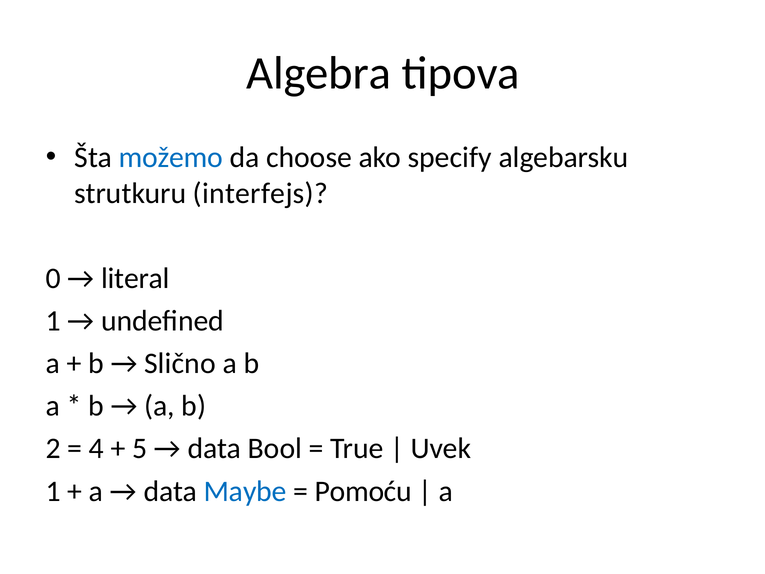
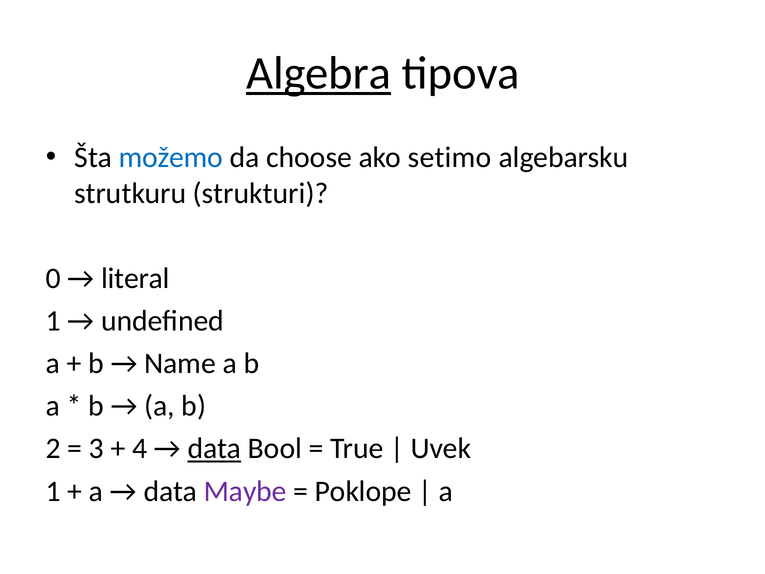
Algebra underline: none -> present (319, 73)
specify: specify -> setimo (450, 158)
interfejs: interfejs -> strukturi (261, 193)
Slično: Slično -> Name (180, 363)
4: 4 -> 3 (97, 448)
5: 5 -> 4 (140, 448)
data underline: none -> present (214, 448)
Maybe colour: blue -> purple (245, 491)
Pomoću: Pomoću -> Poklope (363, 491)
